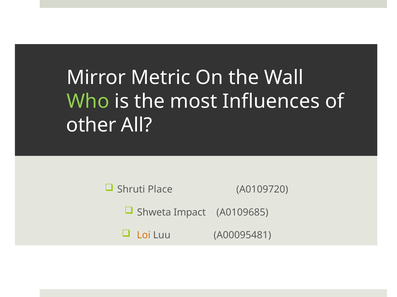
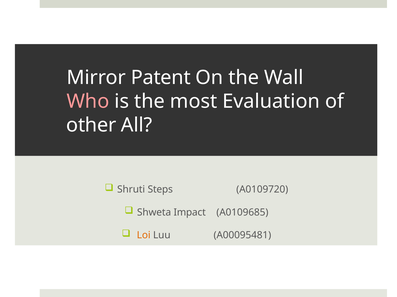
Metric: Metric -> Patent (161, 78)
Who colour: light green -> pink (88, 102)
Influences: Influences -> Evaluation (271, 102)
Place: Place -> Steps (160, 190)
